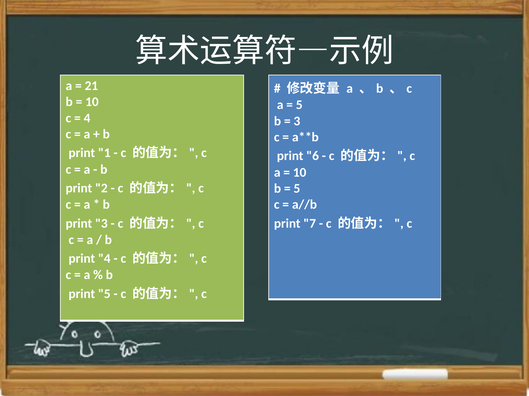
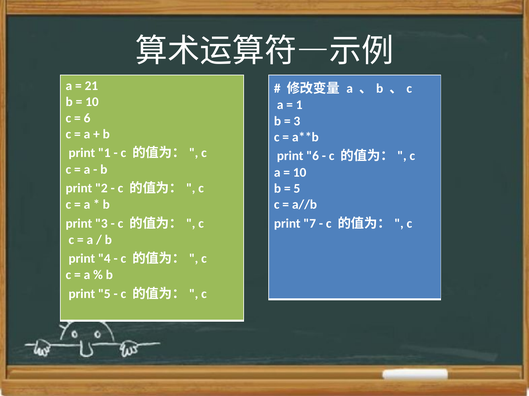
5: 5 -> 1 (299, 105)
4: 4 -> 6 (87, 118)
